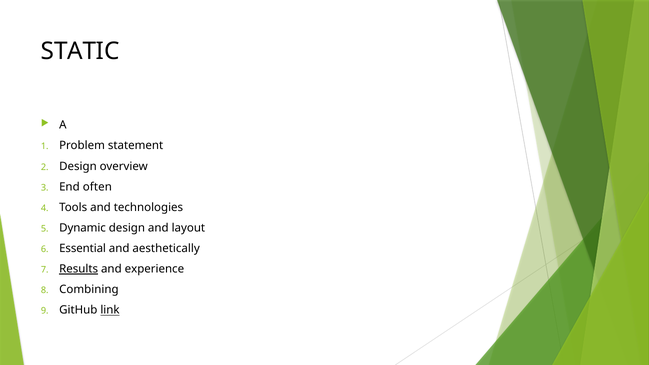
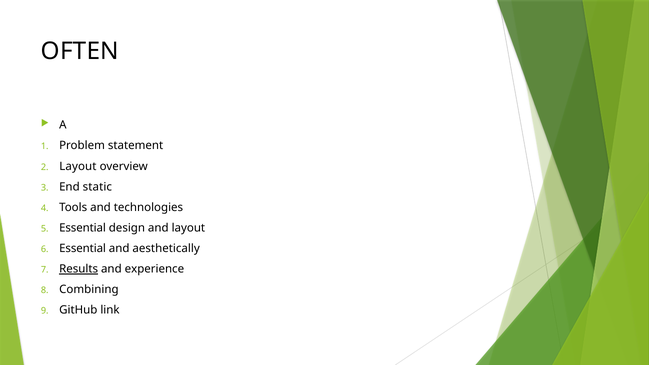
STATIC: STATIC -> OFTEN (80, 51)
Design: Design -> Layout (78, 166)
often: often -> static (97, 187)
Dynamic: Dynamic -> Essential (83, 228)
link underline: present -> none (110, 310)
